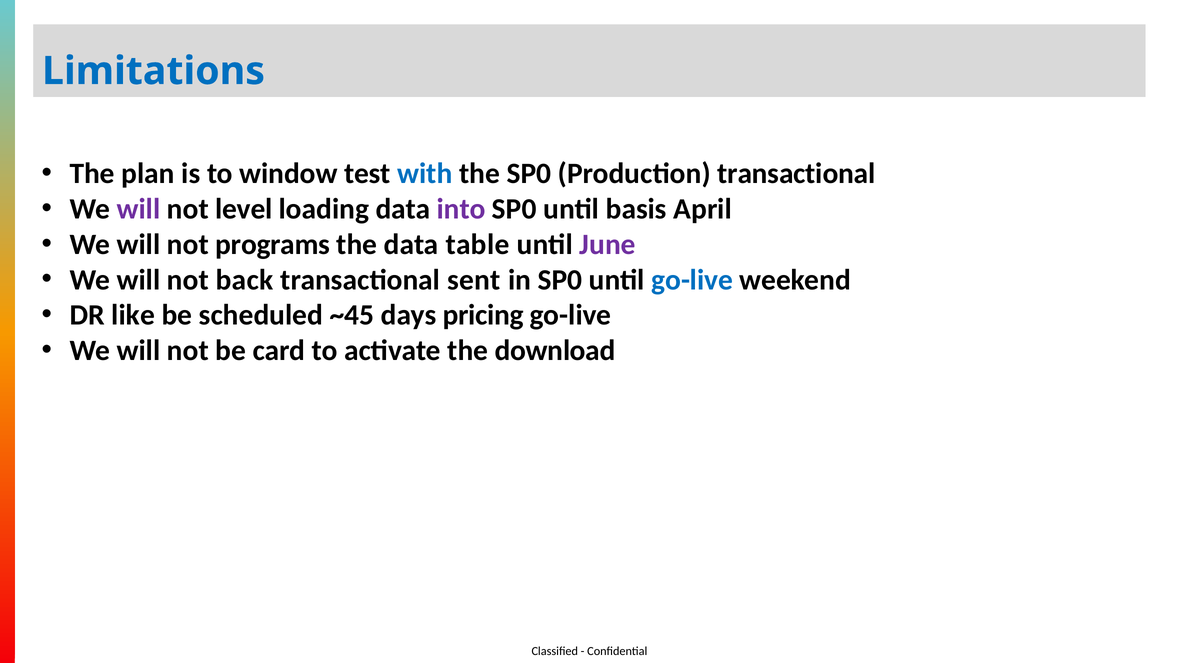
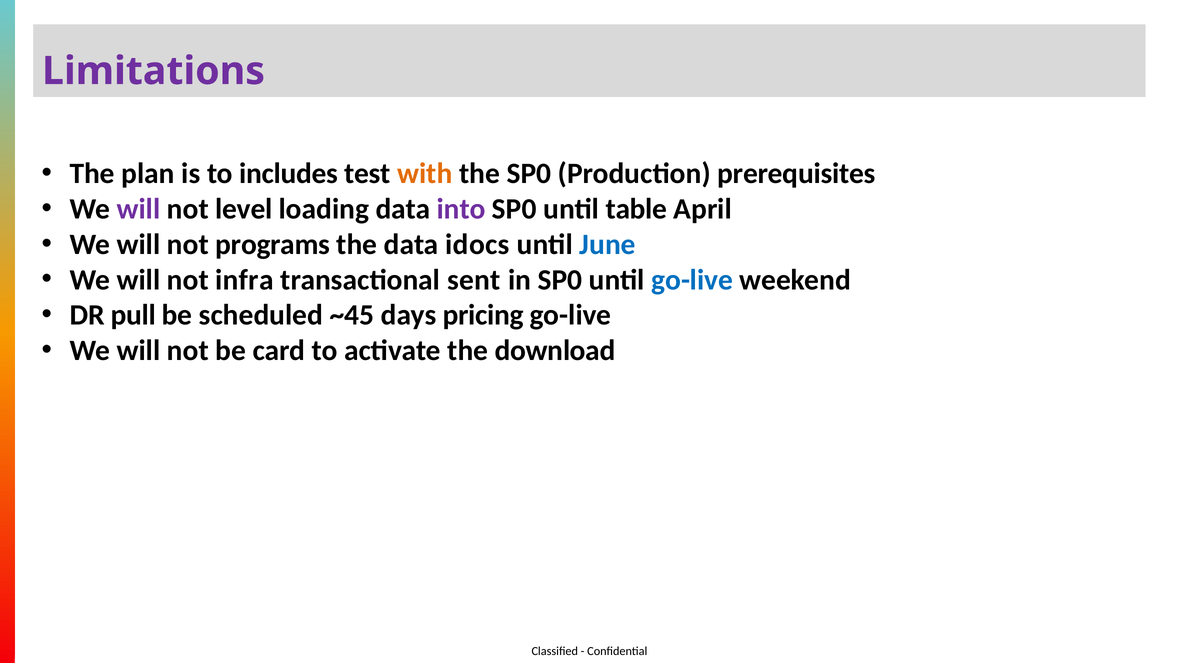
Limitations colour: blue -> purple (154, 71)
window: window -> includes (289, 174)
with colour: blue -> orange (425, 174)
Production transactional: transactional -> prerequisites (796, 174)
basis: basis -> table (636, 209)
table: table -> idocs (478, 245)
June colour: purple -> blue (608, 245)
back: back -> infra (245, 280)
like: like -> pull (133, 315)
